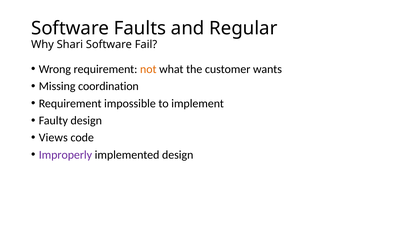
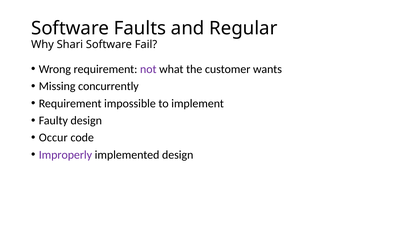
not colour: orange -> purple (148, 69)
coordination: coordination -> concurrently (108, 86)
Views: Views -> Occur (53, 137)
